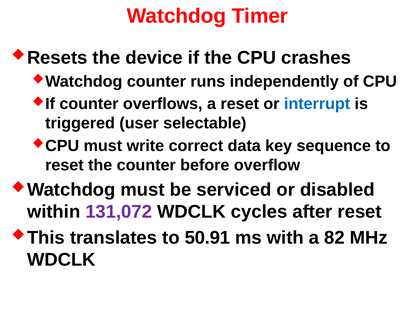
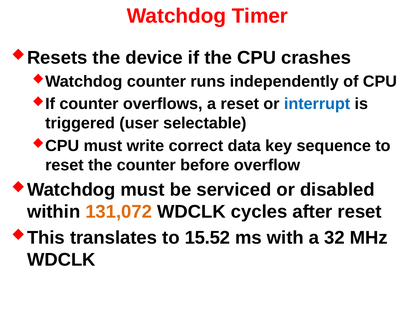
131,072 colour: purple -> orange (119, 212)
50.91: 50.91 -> 15.52 (207, 238)
82: 82 -> 32 (335, 238)
